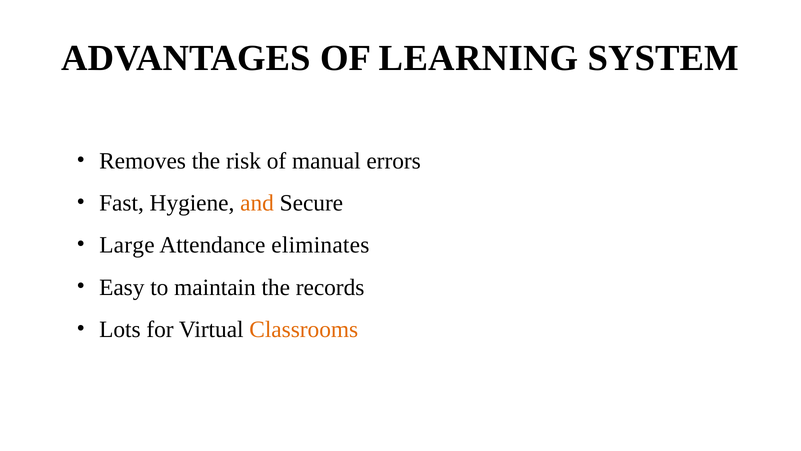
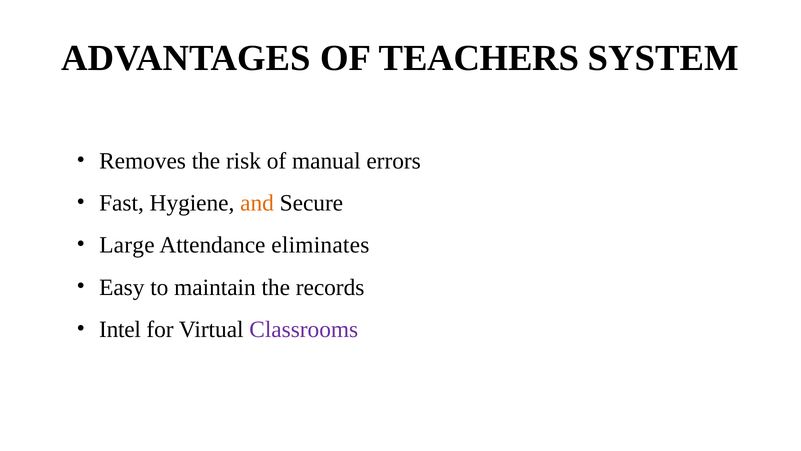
LEARNING: LEARNING -> TEACHERS (479, 58)
Lots: Lots -> Intel (120, 329)
Classrooms colour: orange -> purple (304, 329)
